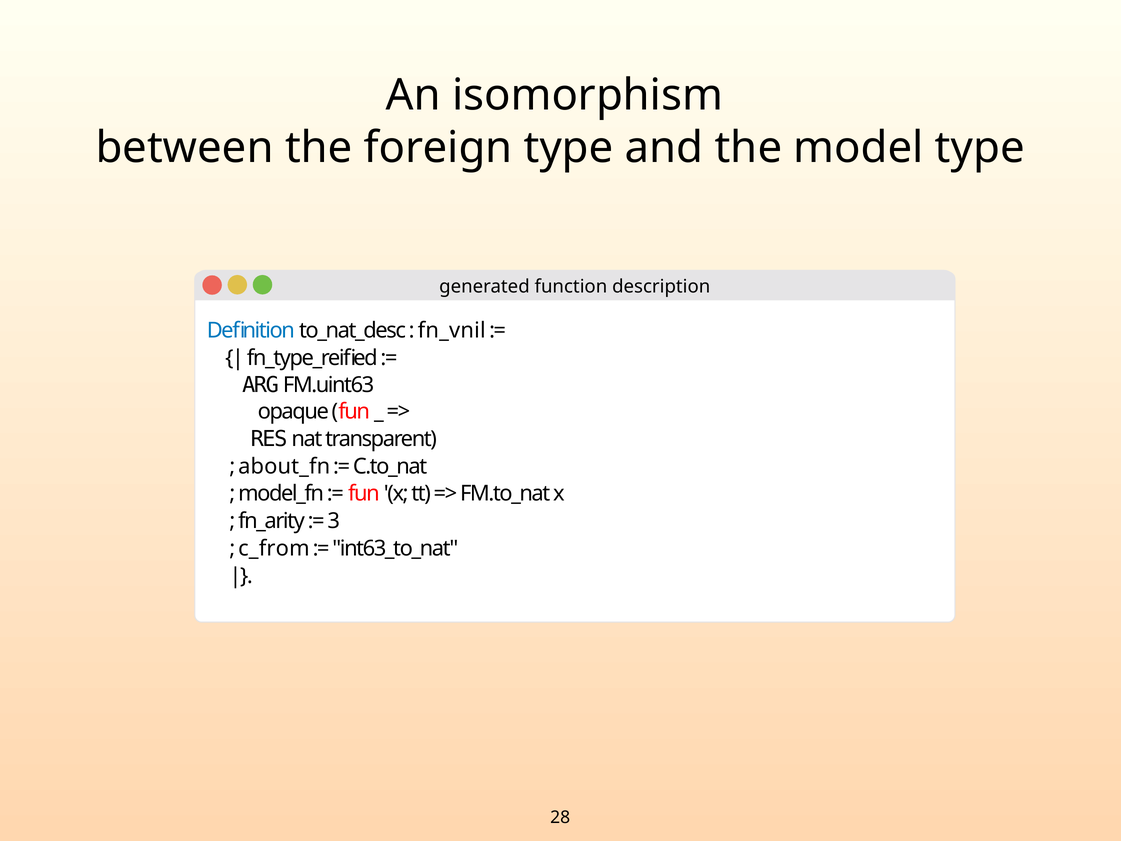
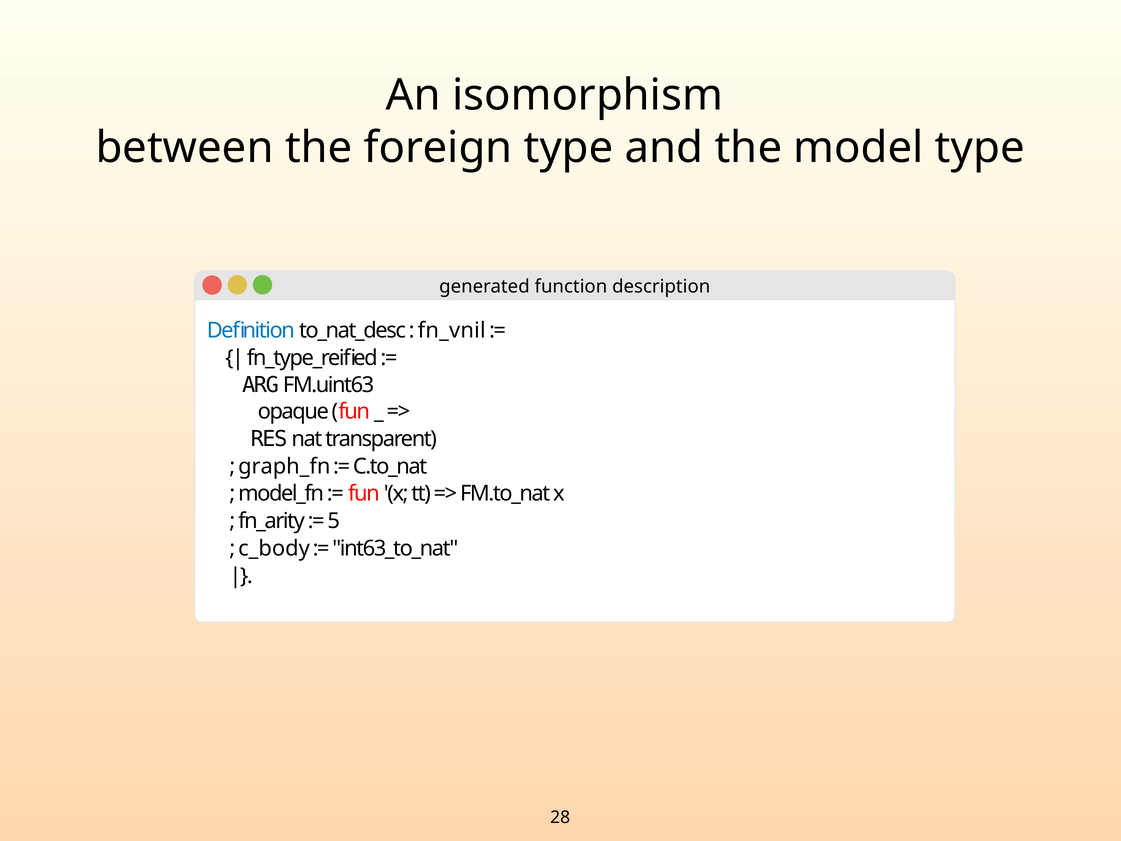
about_fn: about_fn -> graph_fn (284, 466)
3: 3 -> 5 (334, 521)
c_from: c_from -> c_body (274, 548)
